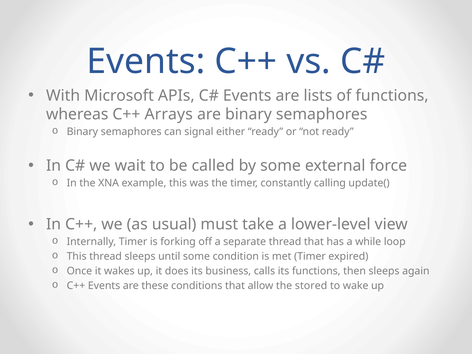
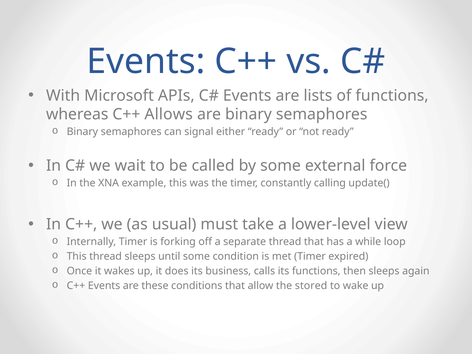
Arrays: Arrays -> Allows (169, 114)
